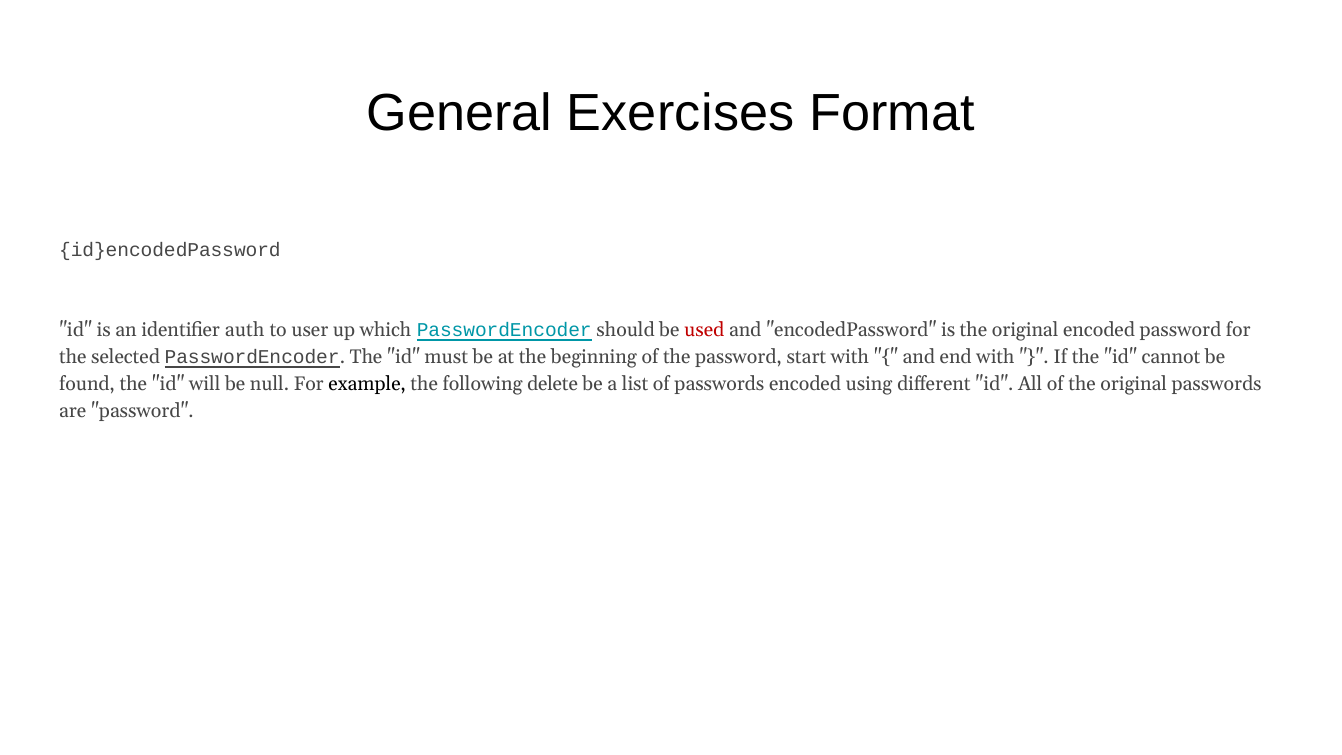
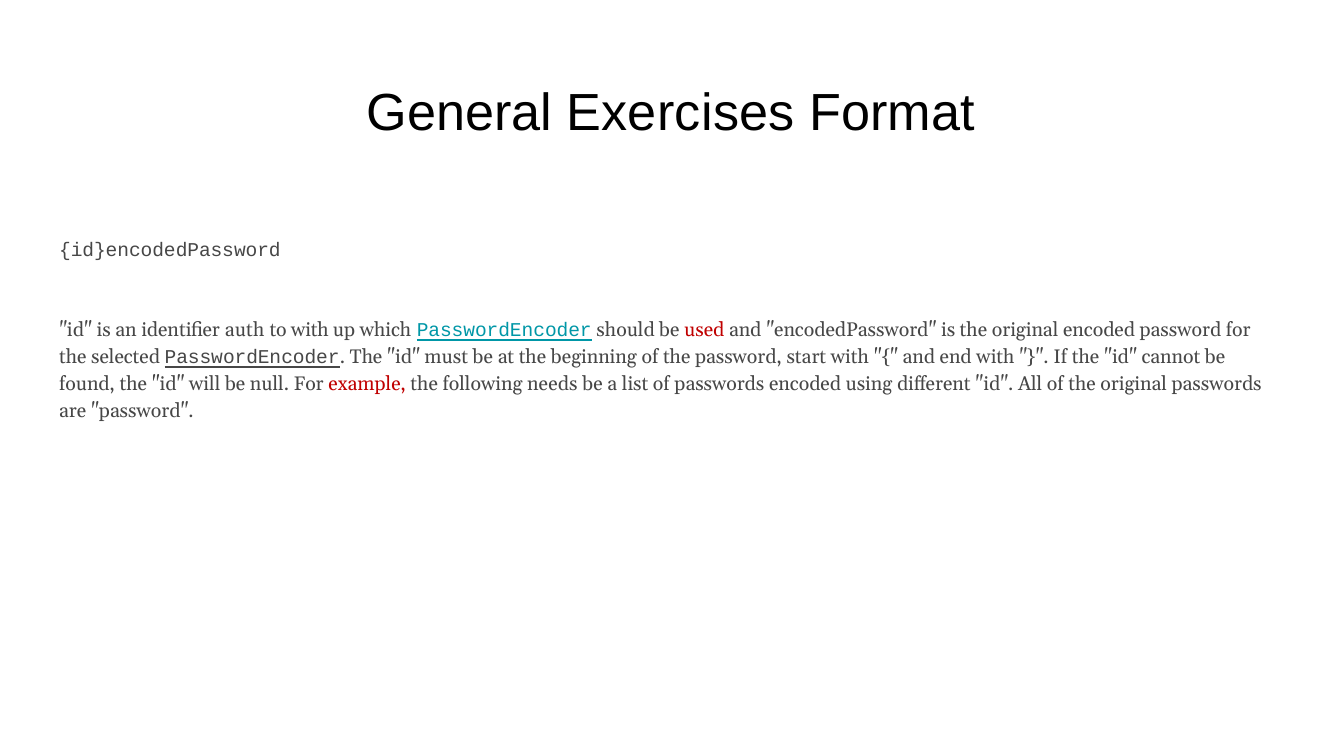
to user: user -> with (310, 330)
example colour: black -> red (367, 384)
delete: delete -> needs (552, 384)
